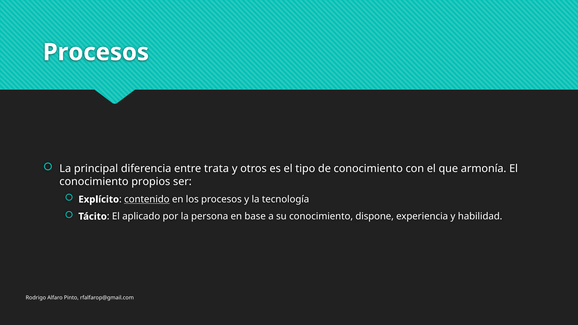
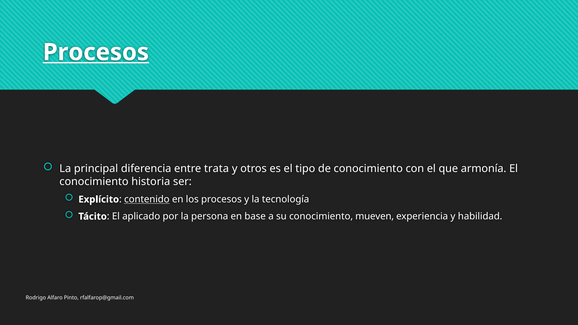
Procesos underline: none -> present (96, 52)
propios: propios -> historia (151, 182)
dispone: dispone -> mueven (375, 217)
